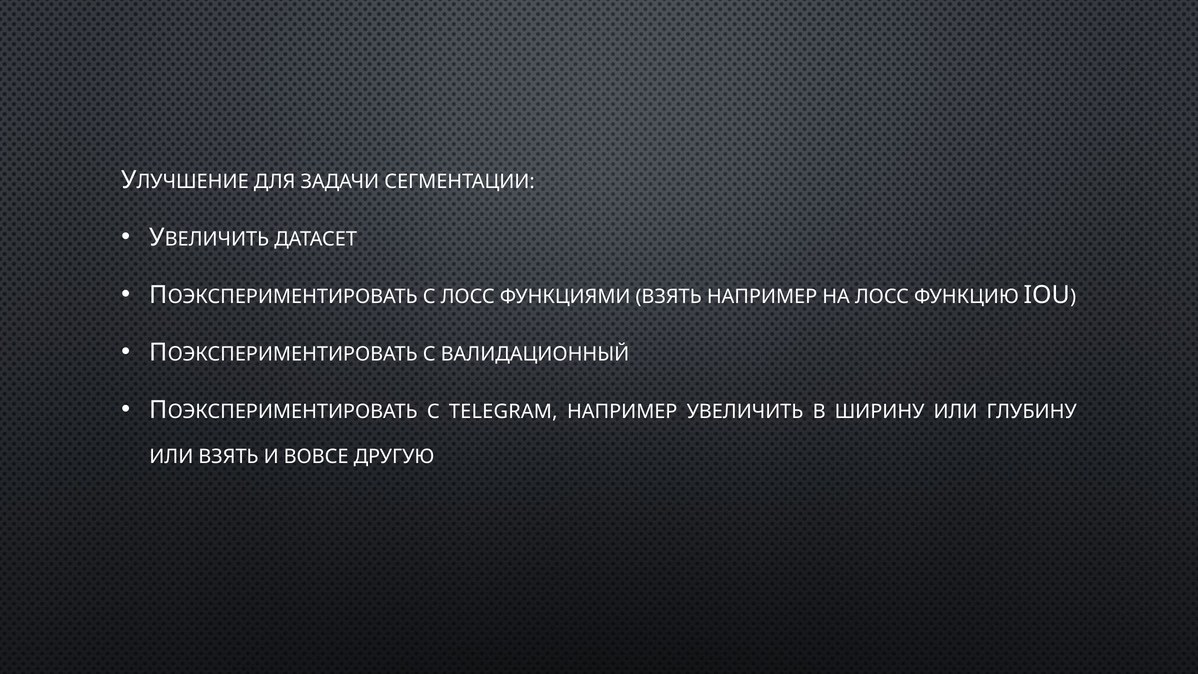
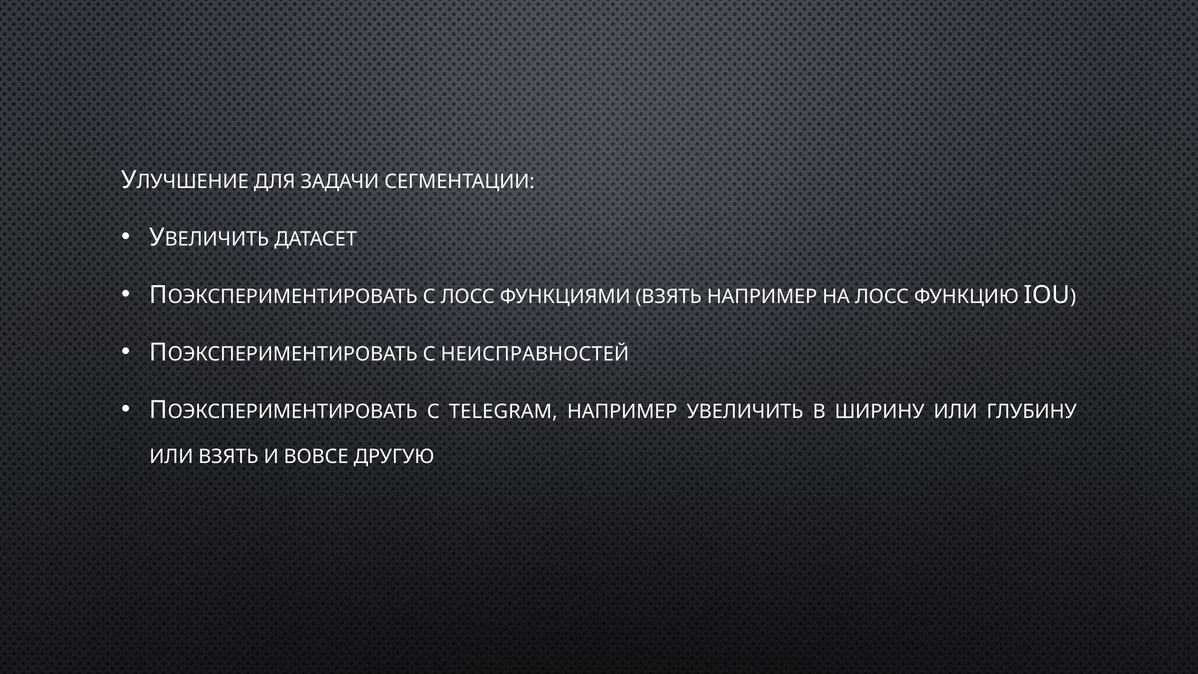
ВАЛИДАЦИОННЫЙ: ВАЛИДАЦИОННЫЙ -> НЕИСПРАВНОСТЕЙ (535, 354)
